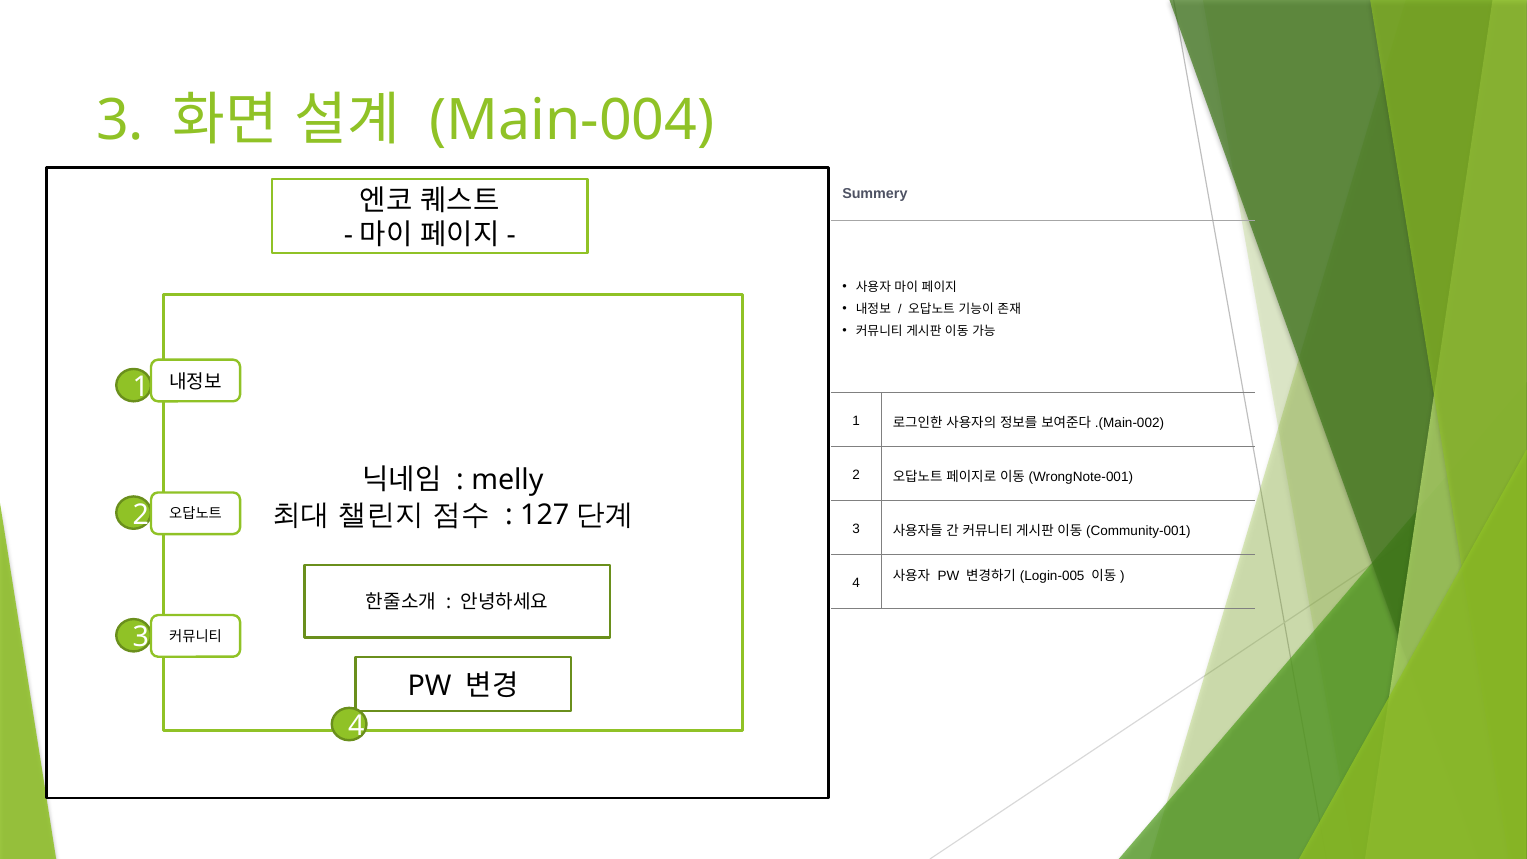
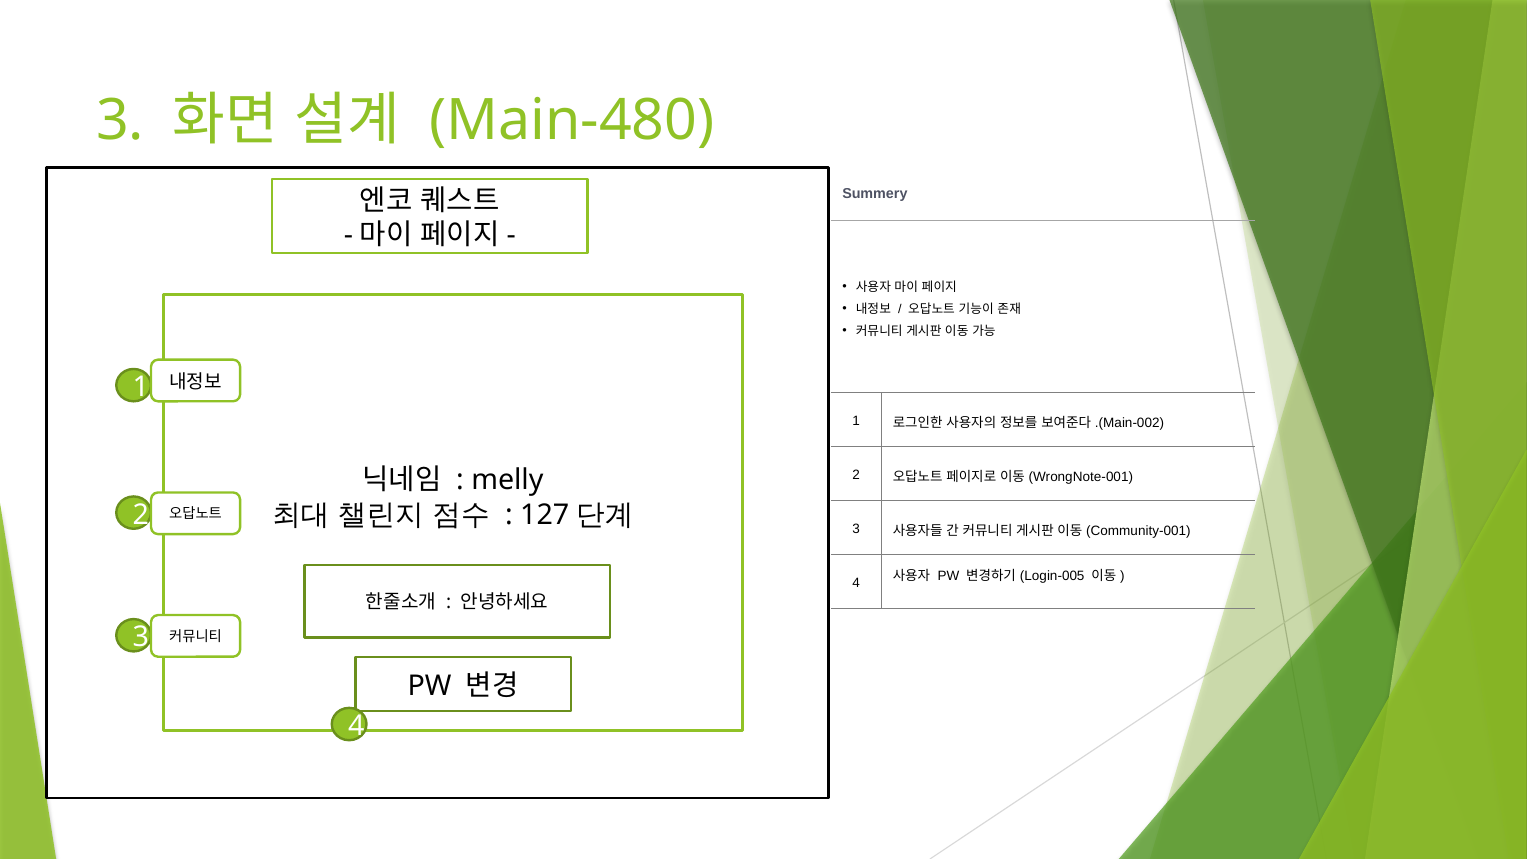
Main-004: Main-004 -> Main-480 (572, 120)
